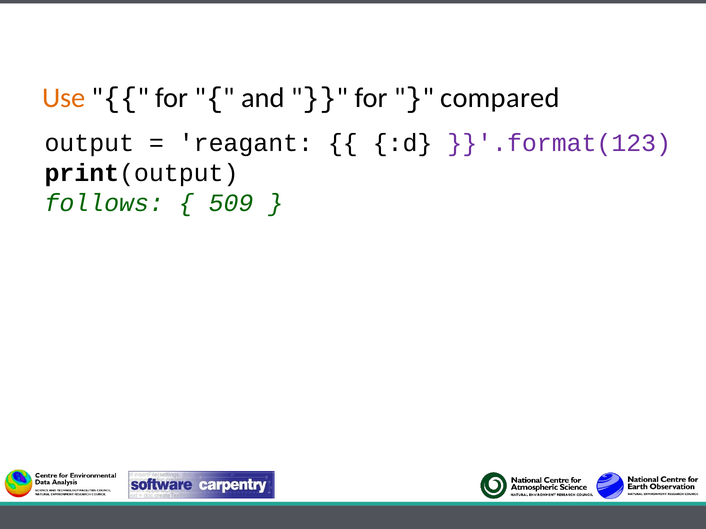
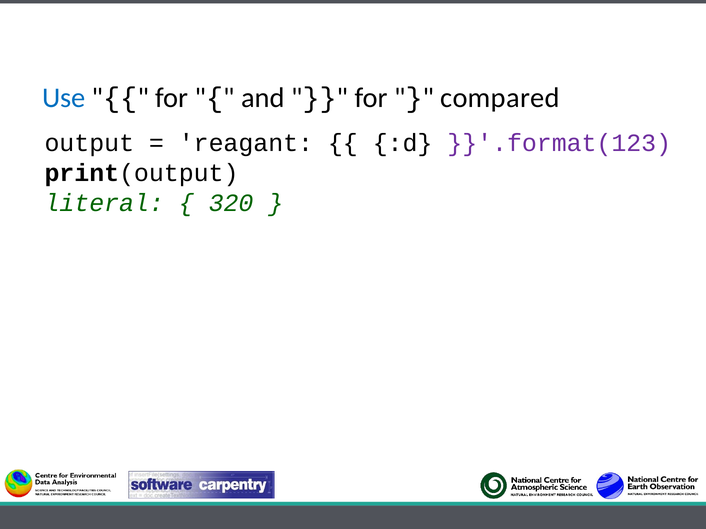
Use colour: orange -> blue (64, 98)
follows: follows -> literal (104, 203)
509: 509 -> 320 (231, 203)
